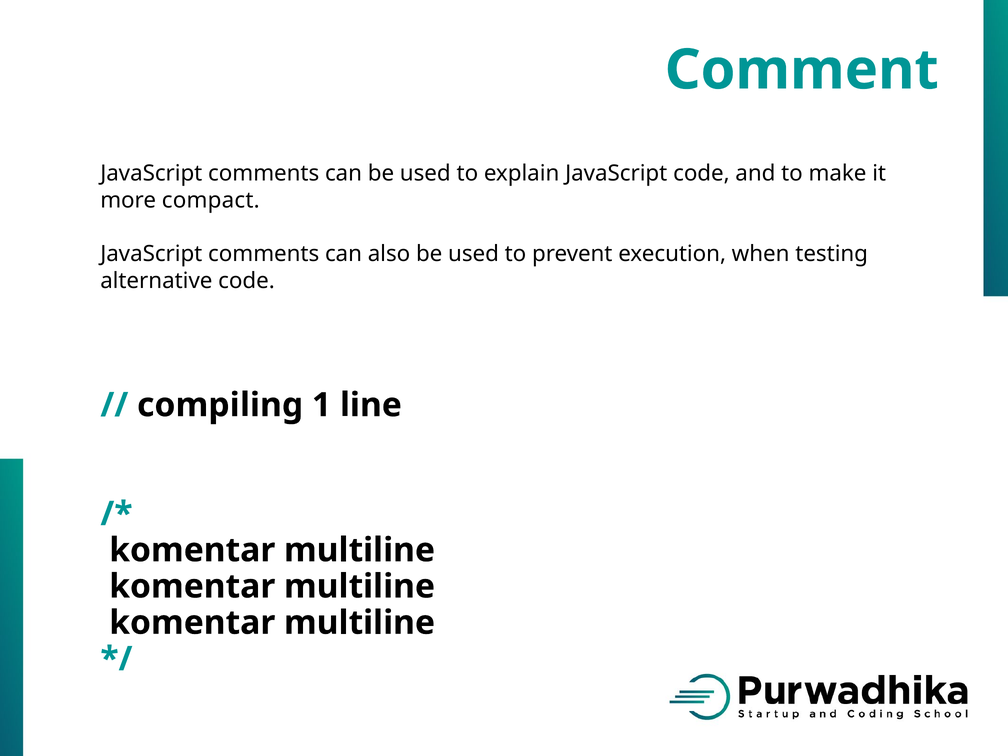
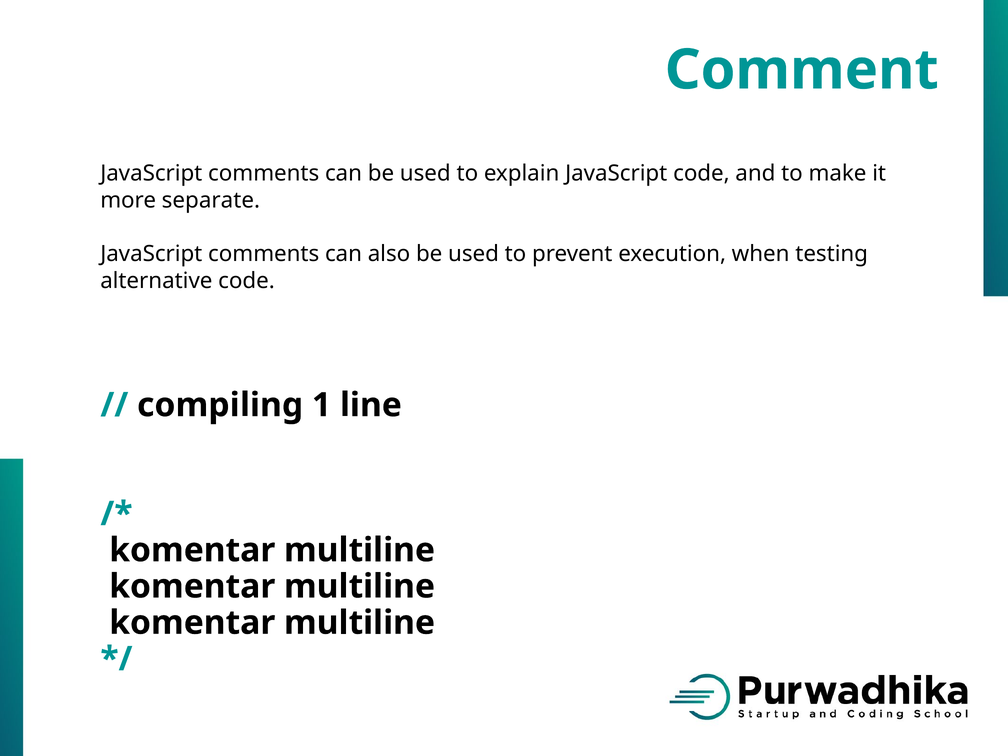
compact: compact -> separate (211, 200)
